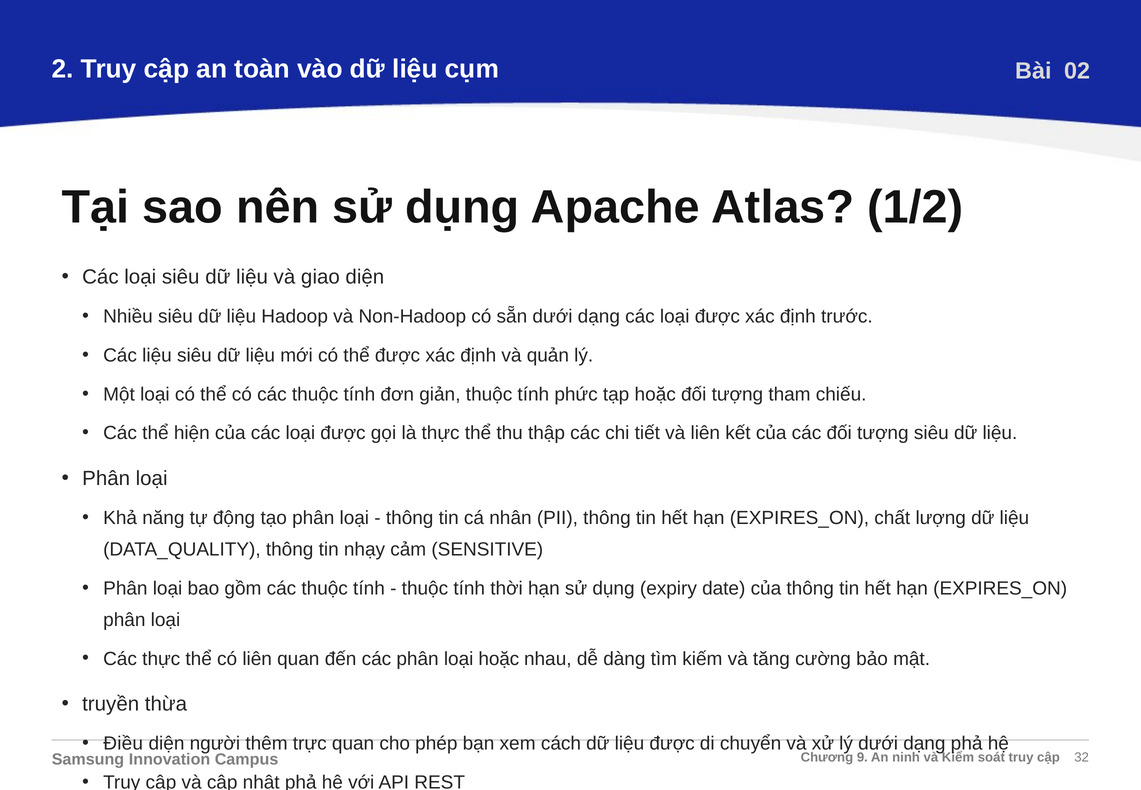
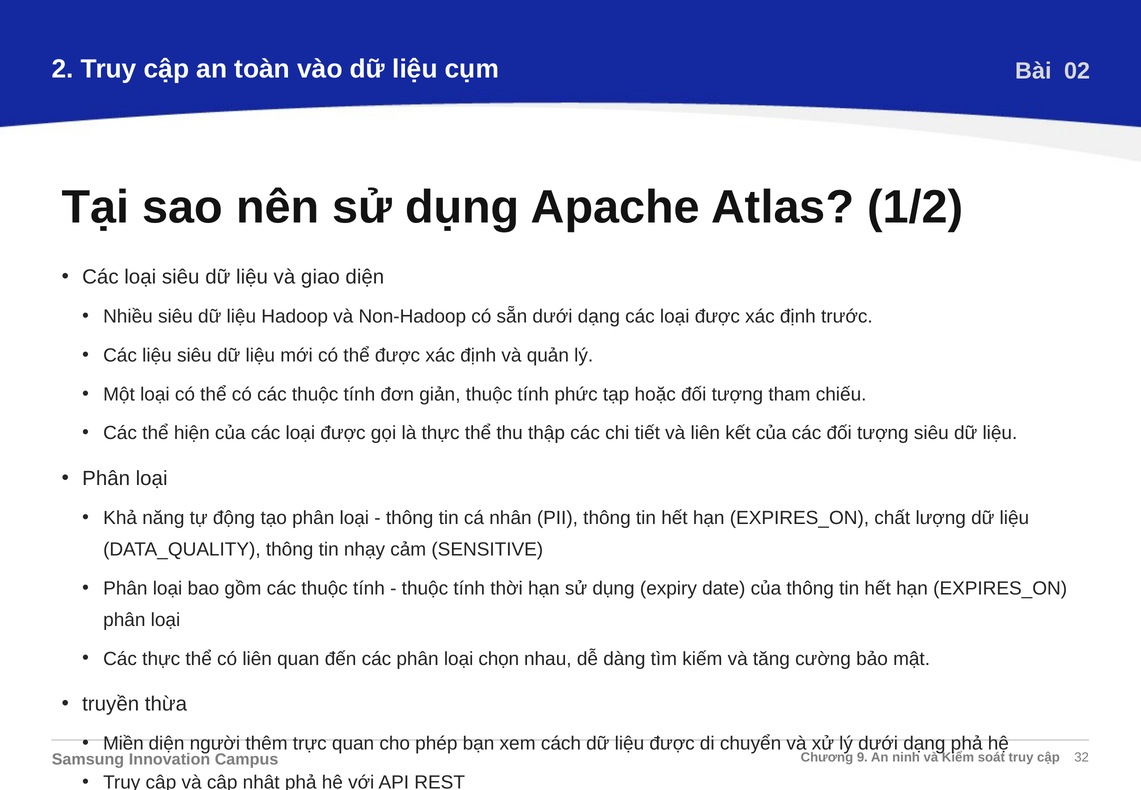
loại hoặc: hoặc -> chọn (499, 659)
Điều: Điều -> Miền (123, 744)
